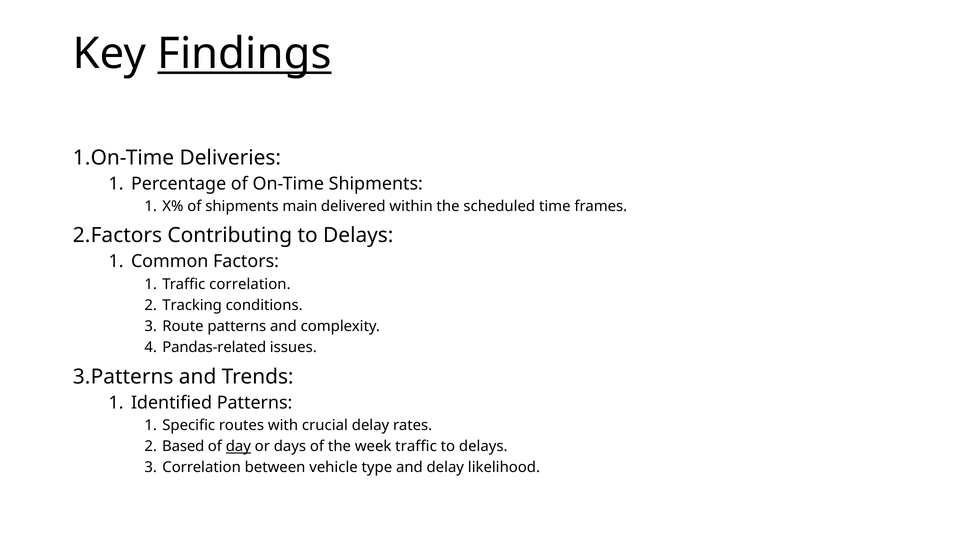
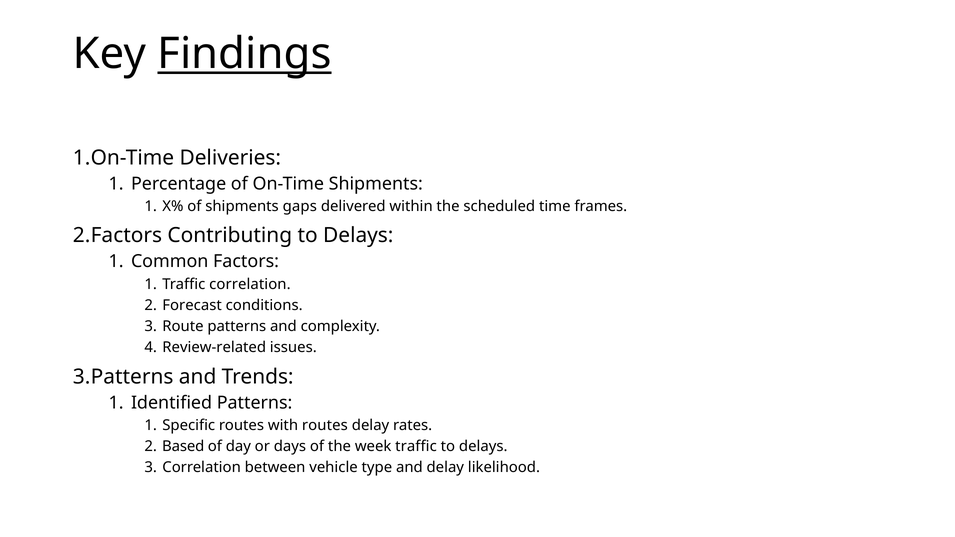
main: main -> gaps (300, 206)
Tracking: Tracking -> Forecast (192, 305)
Pandas-related: Pandas-related -> Review-related (214, 348)
with crucial: crucial -> routes (325, 425)
day underline: present -> none (238, 447)
